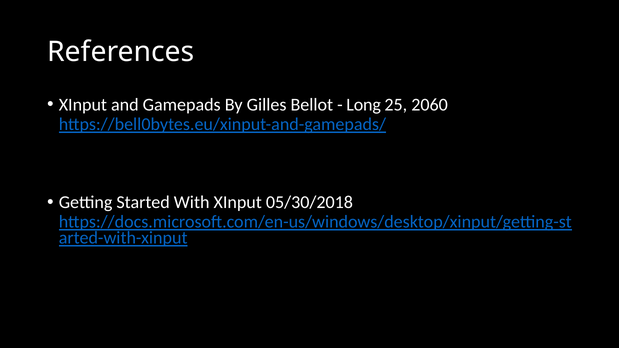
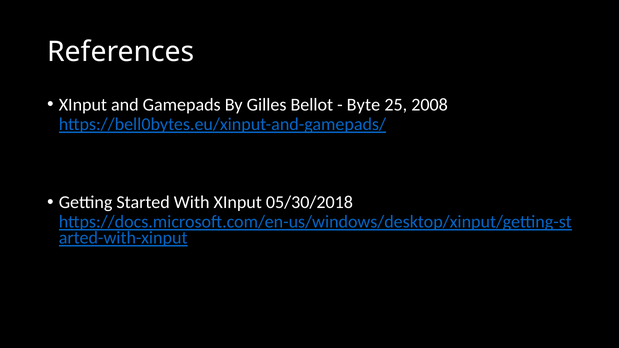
Long: Long -> Byte (363, 105)
2060: 2060 -> 2008 (430, 105)
